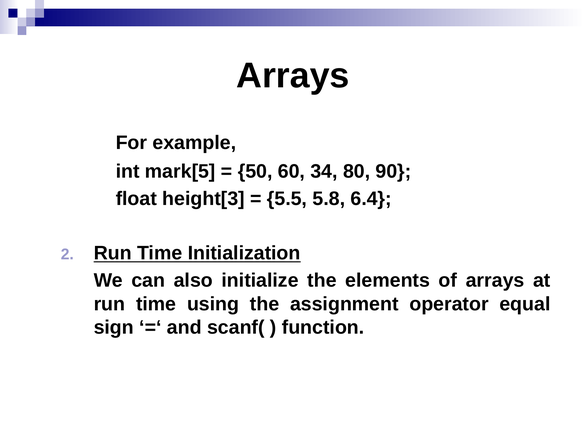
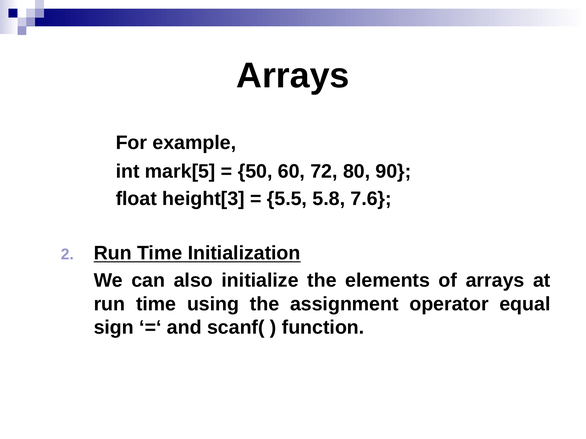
34: 34 -> 72 (324, 171)
6.4: 6.4 -> 7.6 (371, 199)
